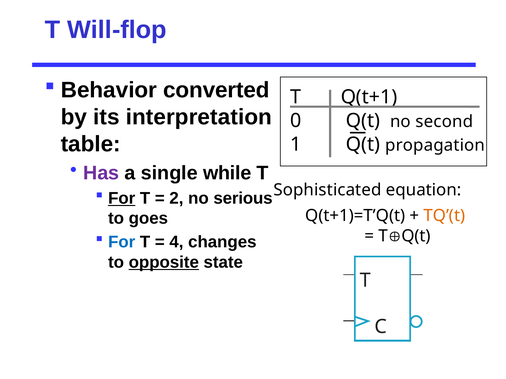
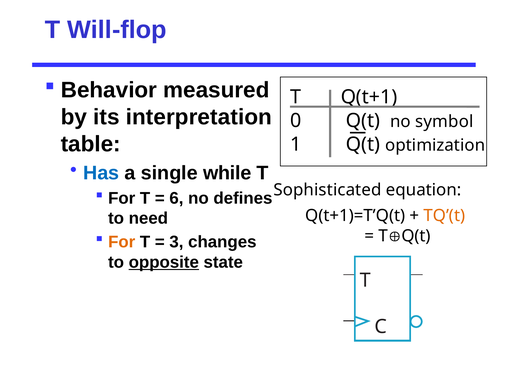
converted: converted -> measured (216, 90)
second: second -> symbol (444, 122)
propagation: propagation -> optimization (435, 145)
Has colour: purple -> blue (101, 173)
For underline: present -> none (122, 198)
2: 2 -> 6 (176, 198)
serious: serious -> defines (243, 198)
goes: goes -> need (148, 219)
For colour: blue -> orange (122, 242)
4: 4 -> 3 (176, 242)
